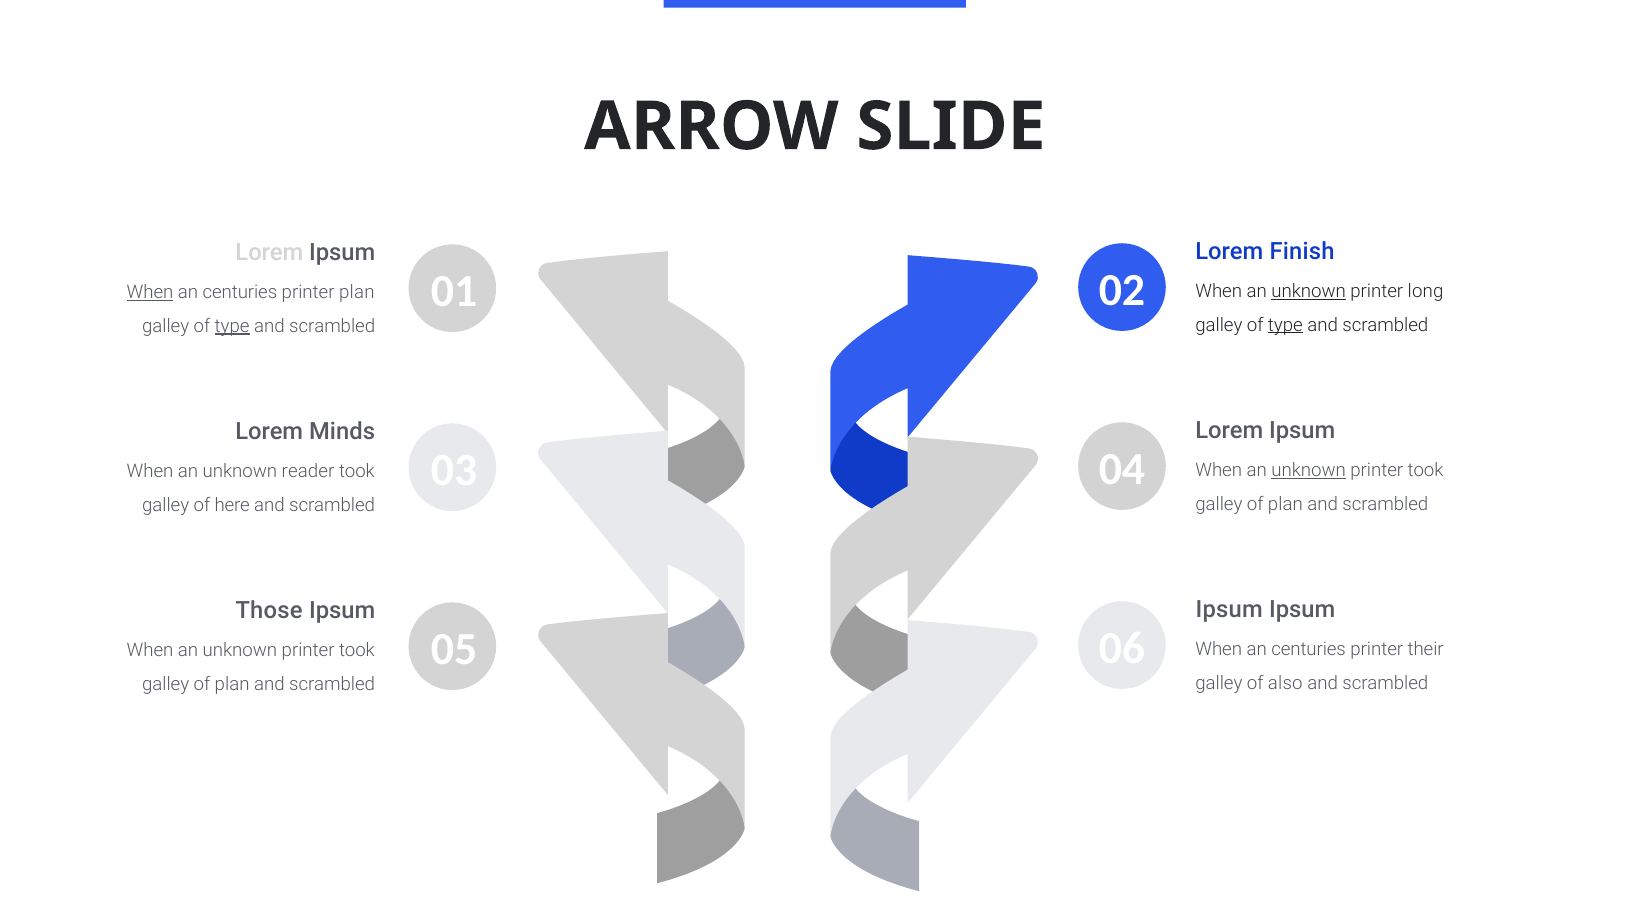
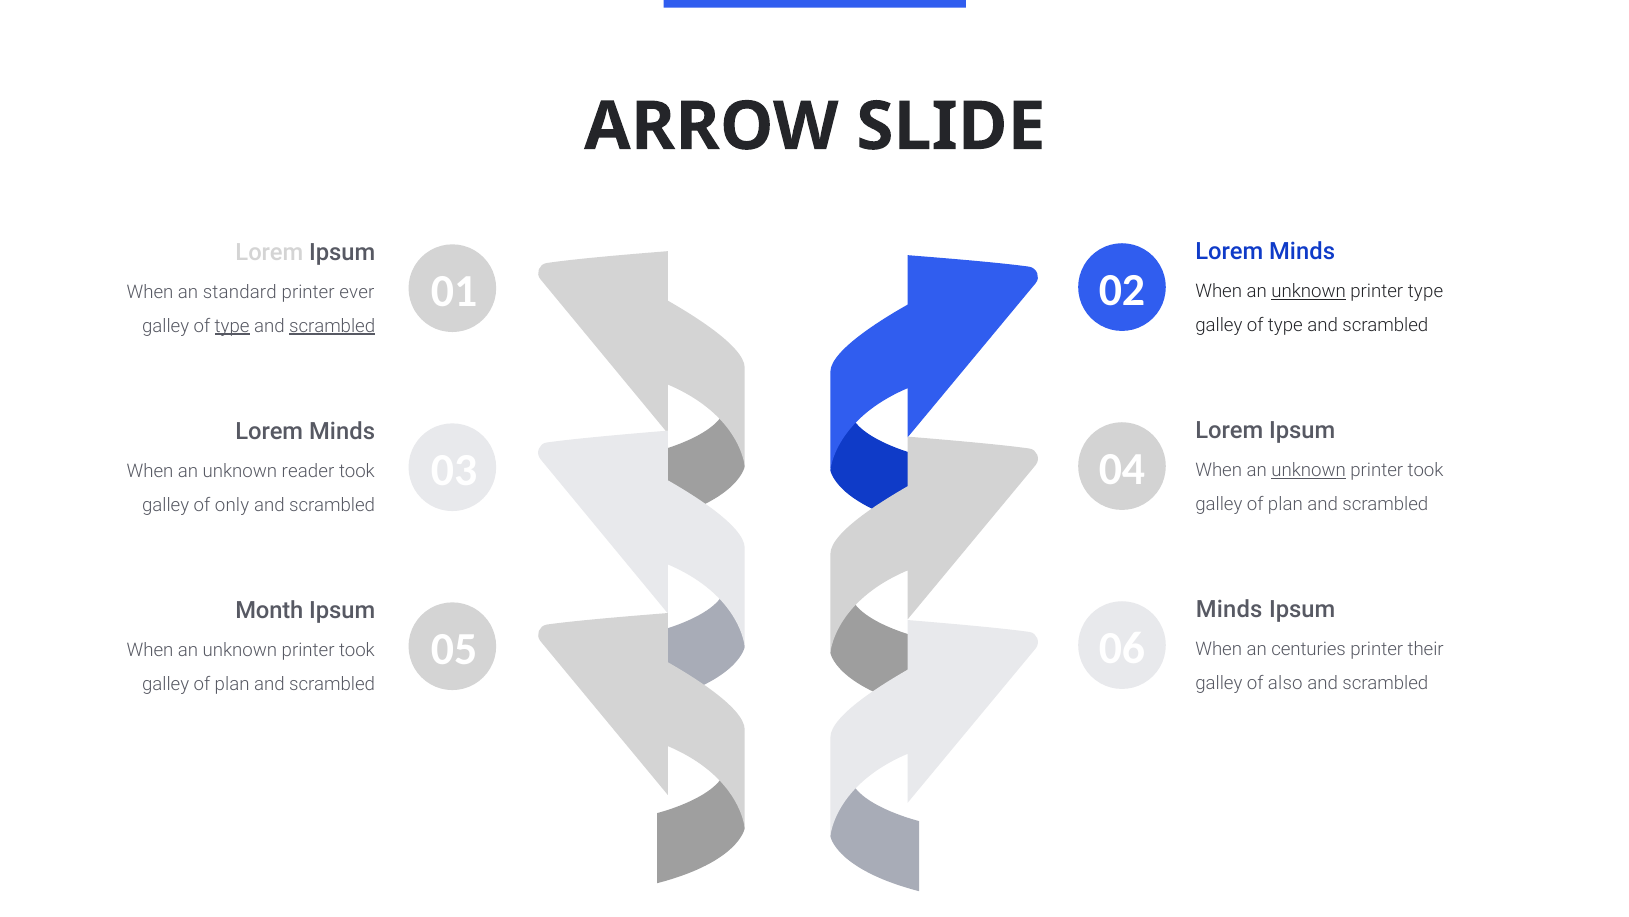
Finish: Finish -> Minds (1302, 251)
printer long: long -> type (1426, 291)
When underline: present -> none (150, 292)
centuries: centuries -> standard (240, 292)
printer plan: plan -> ever (357, 292)
type underline: present -> none (1285, 325)
scrambled underline: none -> present (332, 326)
here: here -> only (232, 505)
Ipsum: Ipsum -> Minds (1229, 609)
Those: Those -> Month (269, 610)
